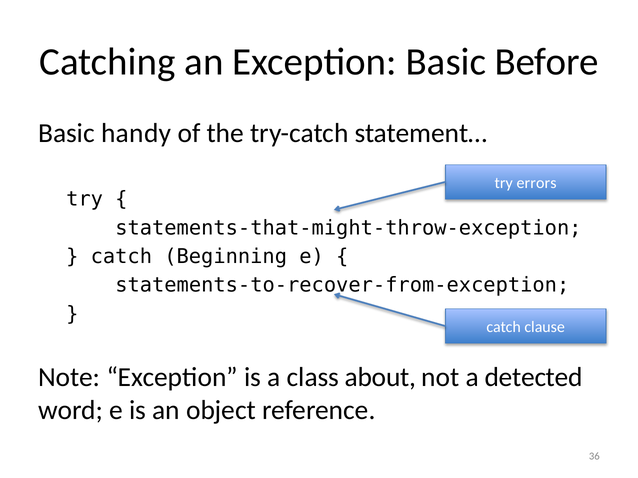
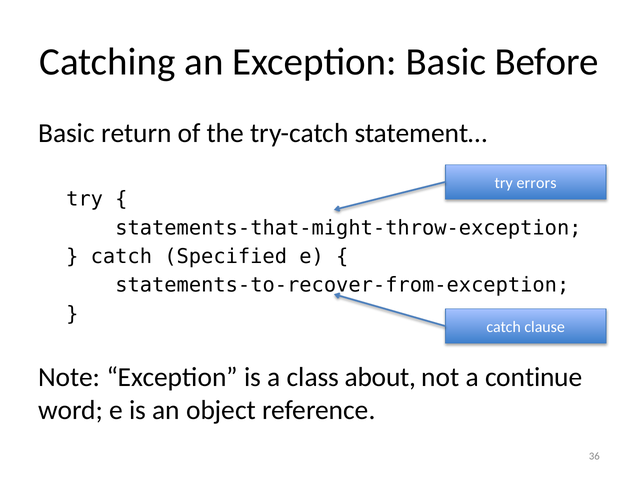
handy: handy -> return (136, 133)
Beginning: Beginning -> Specified (226, 257)
detected: detected -> continue (534, 378)
